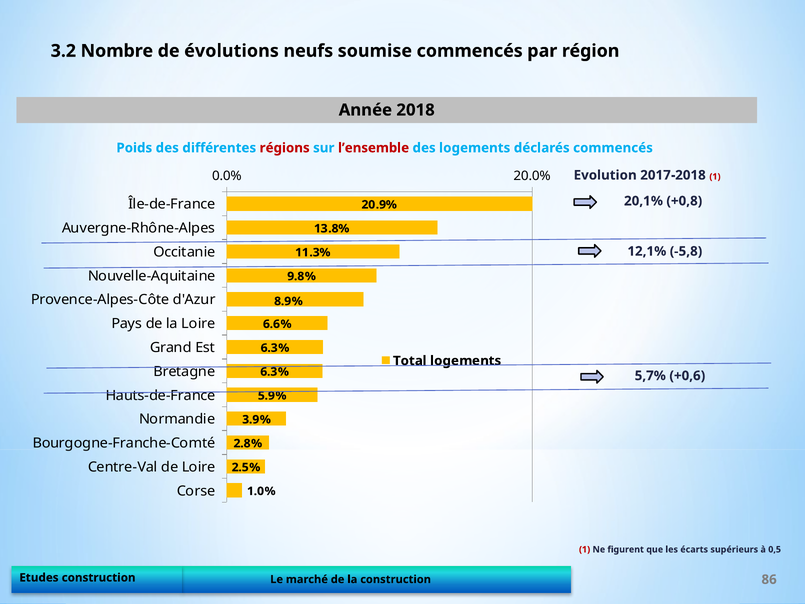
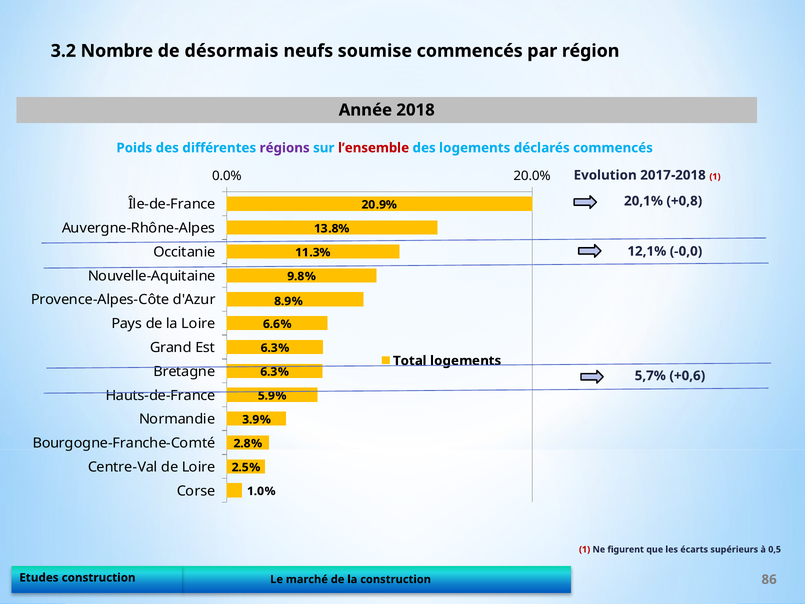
évolutions: évolutions -> désormais (231, 51)
régions colour: red -> purple (285, 148)
-5,8: -5,8 -> -0,0 (686, 251)
